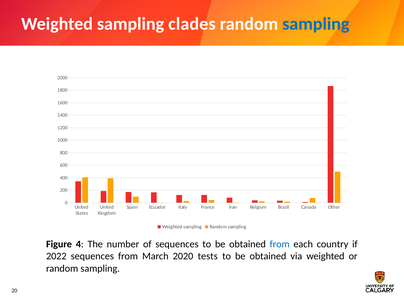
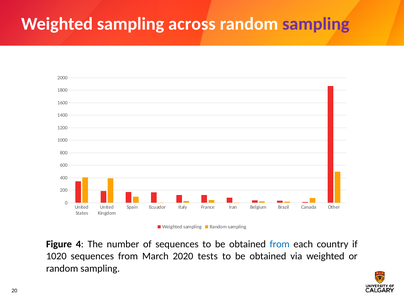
clades: clades -> across (192, 24)
sampling colour: blue -> purple (316, 24)
2022: 2022 -> 1020 (56, 256)
